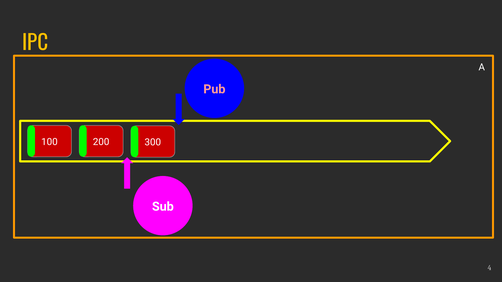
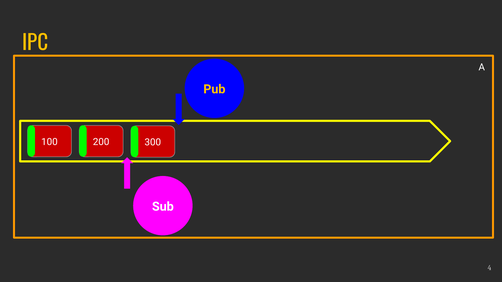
Pub colour: pink -> yellow (214, 89)
